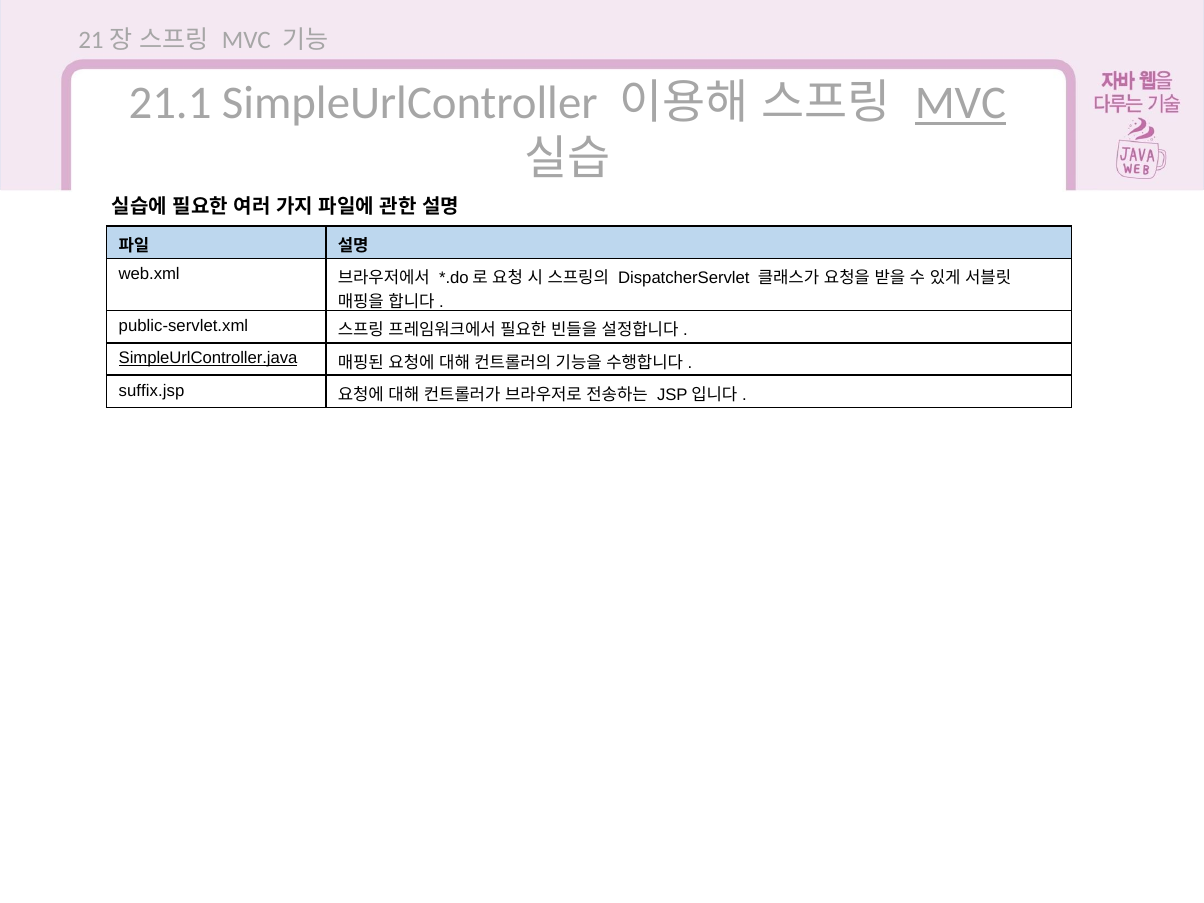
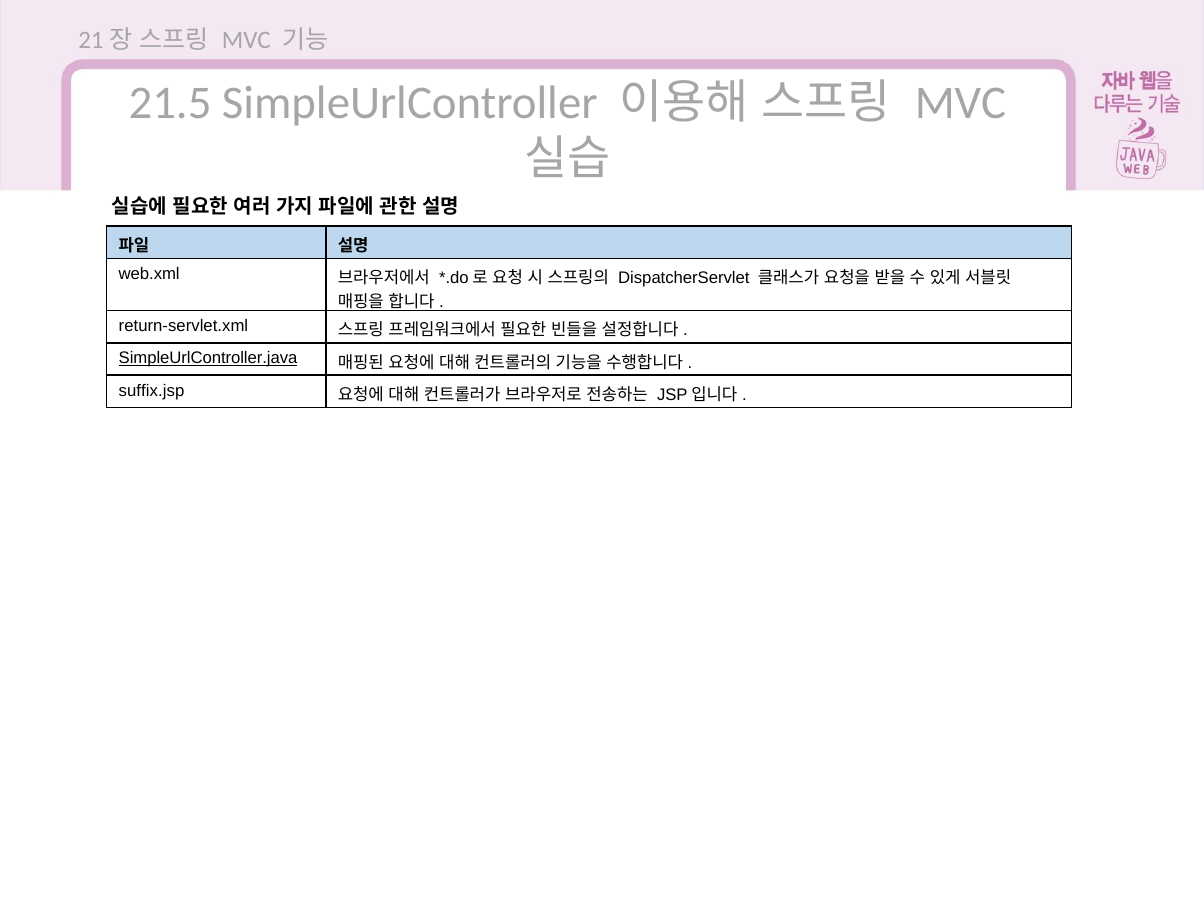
21.1: 21.1 -> 21.5 (170, 103)
MVC underline: present -> none (960, 103)
public-servlet.xml: public-servlet.xml -> return-servlet.xml (183, 326)
